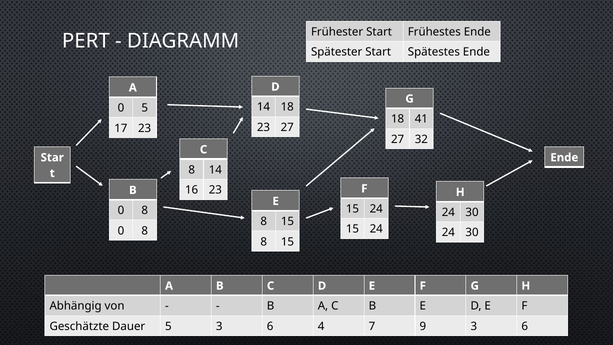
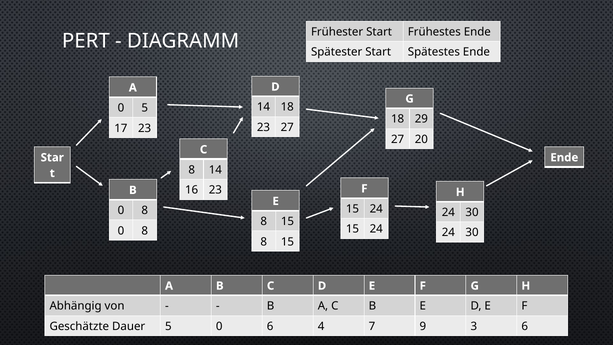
41: 41 -> 29 (421, 119)
32: 32 -> 20 (421, 139)
5 3: 3 -> 0 (219, 326)
